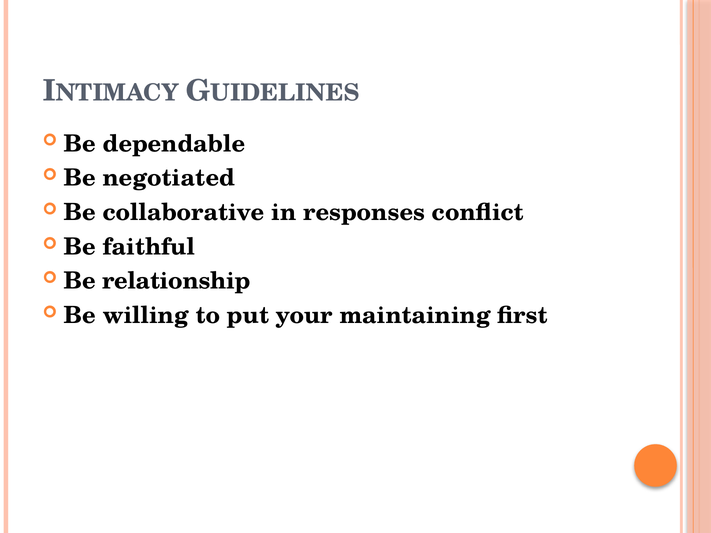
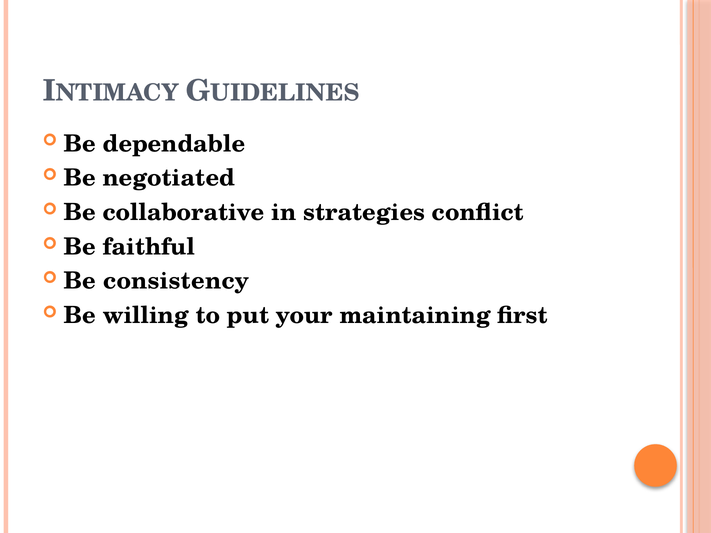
responses: responses -> strategies (364, 213)
relationship: relationship -> consistency (176, 281)
